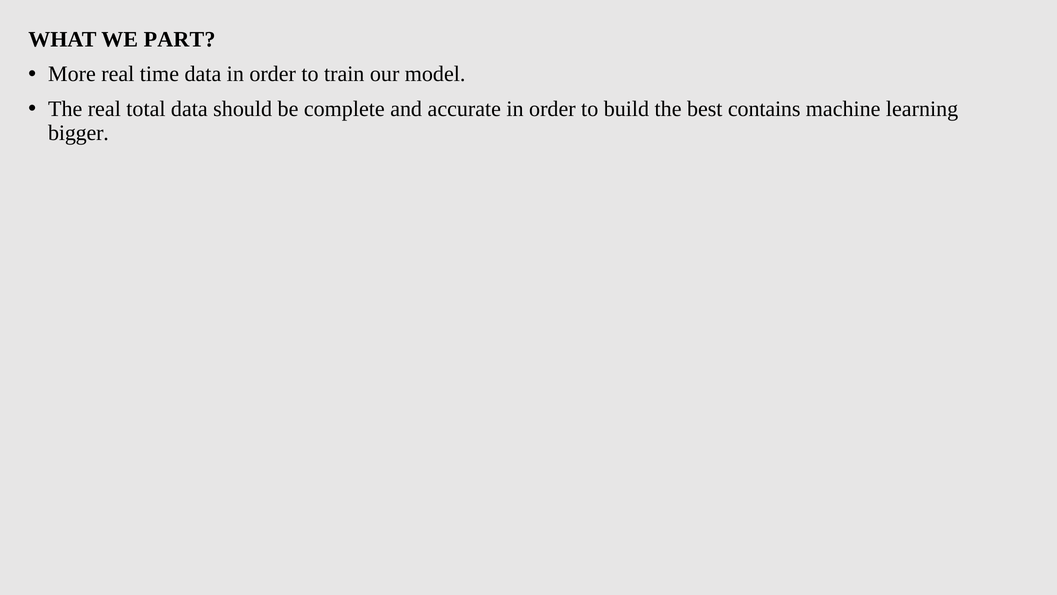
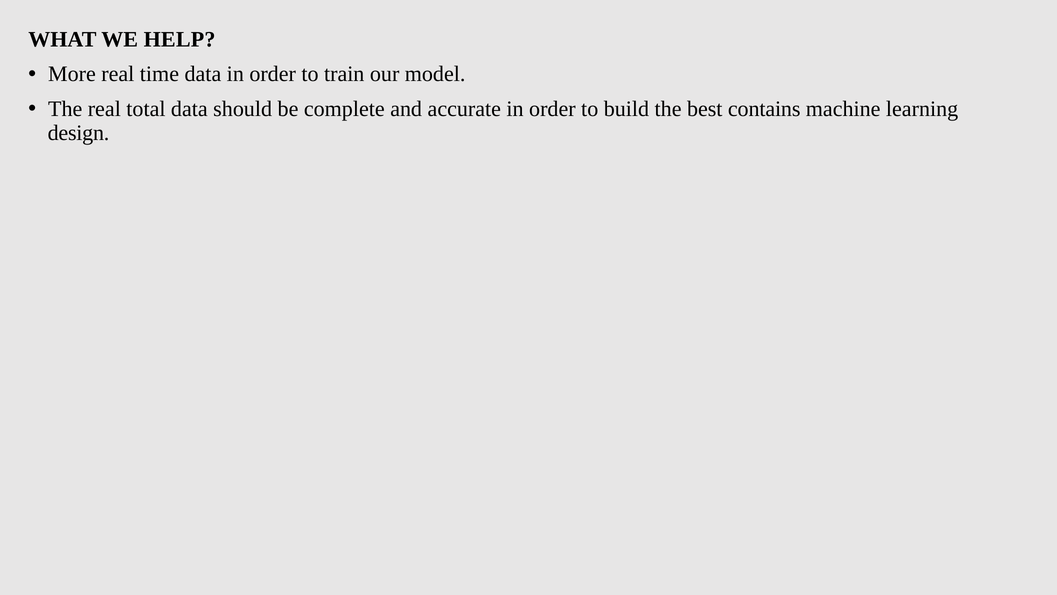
PART: PART -> HELP (180, 39)
bigger: bigger -> design (79, 133)
